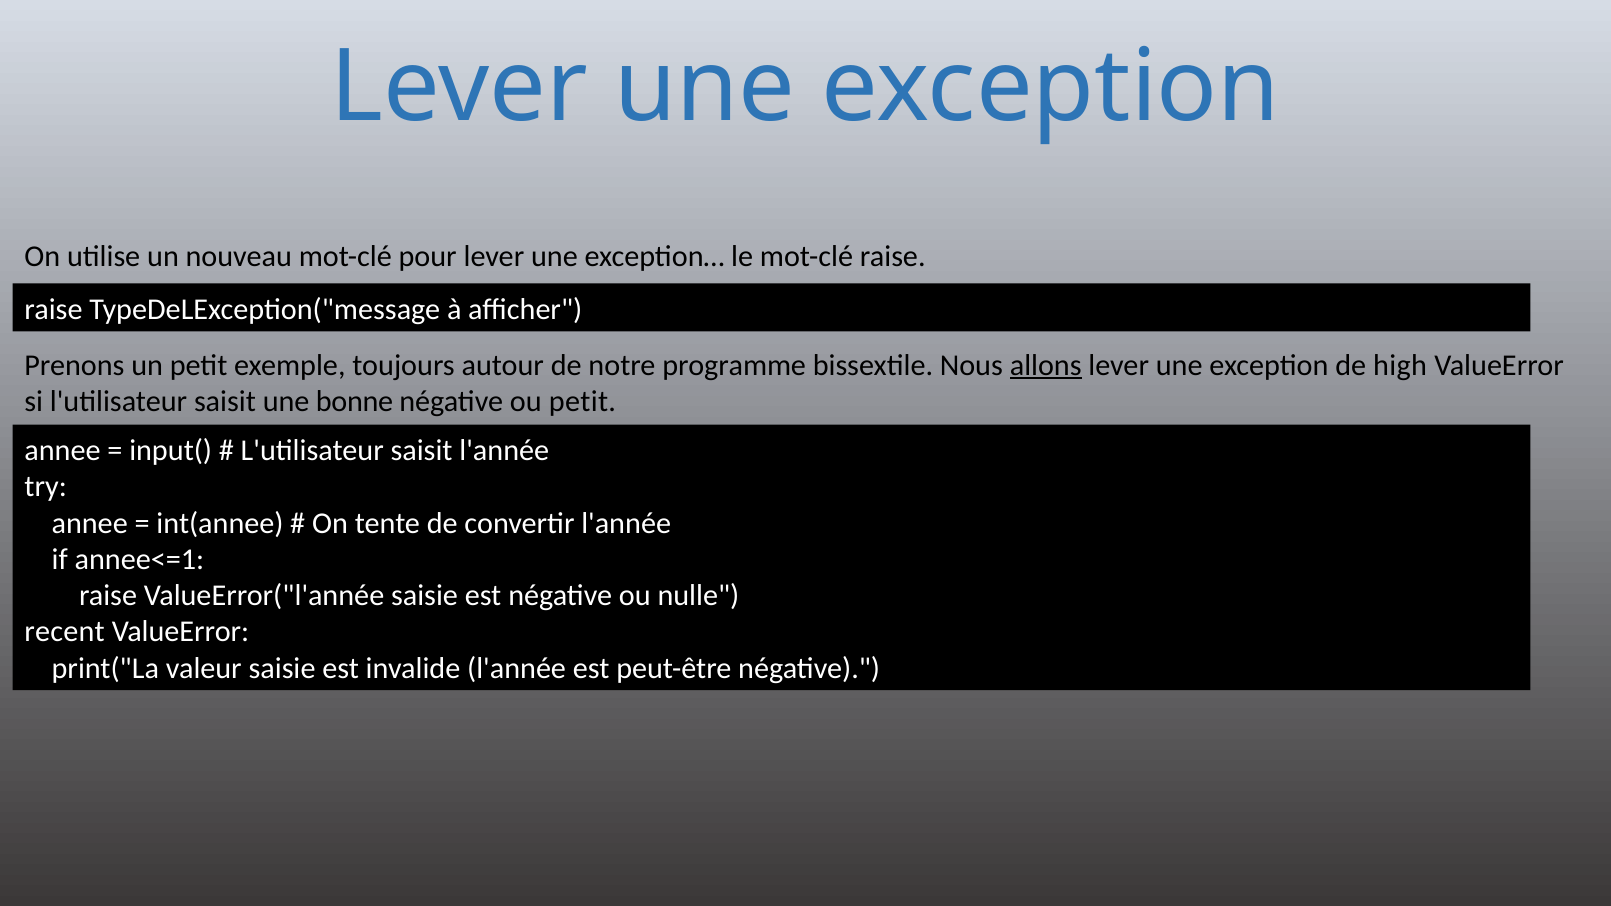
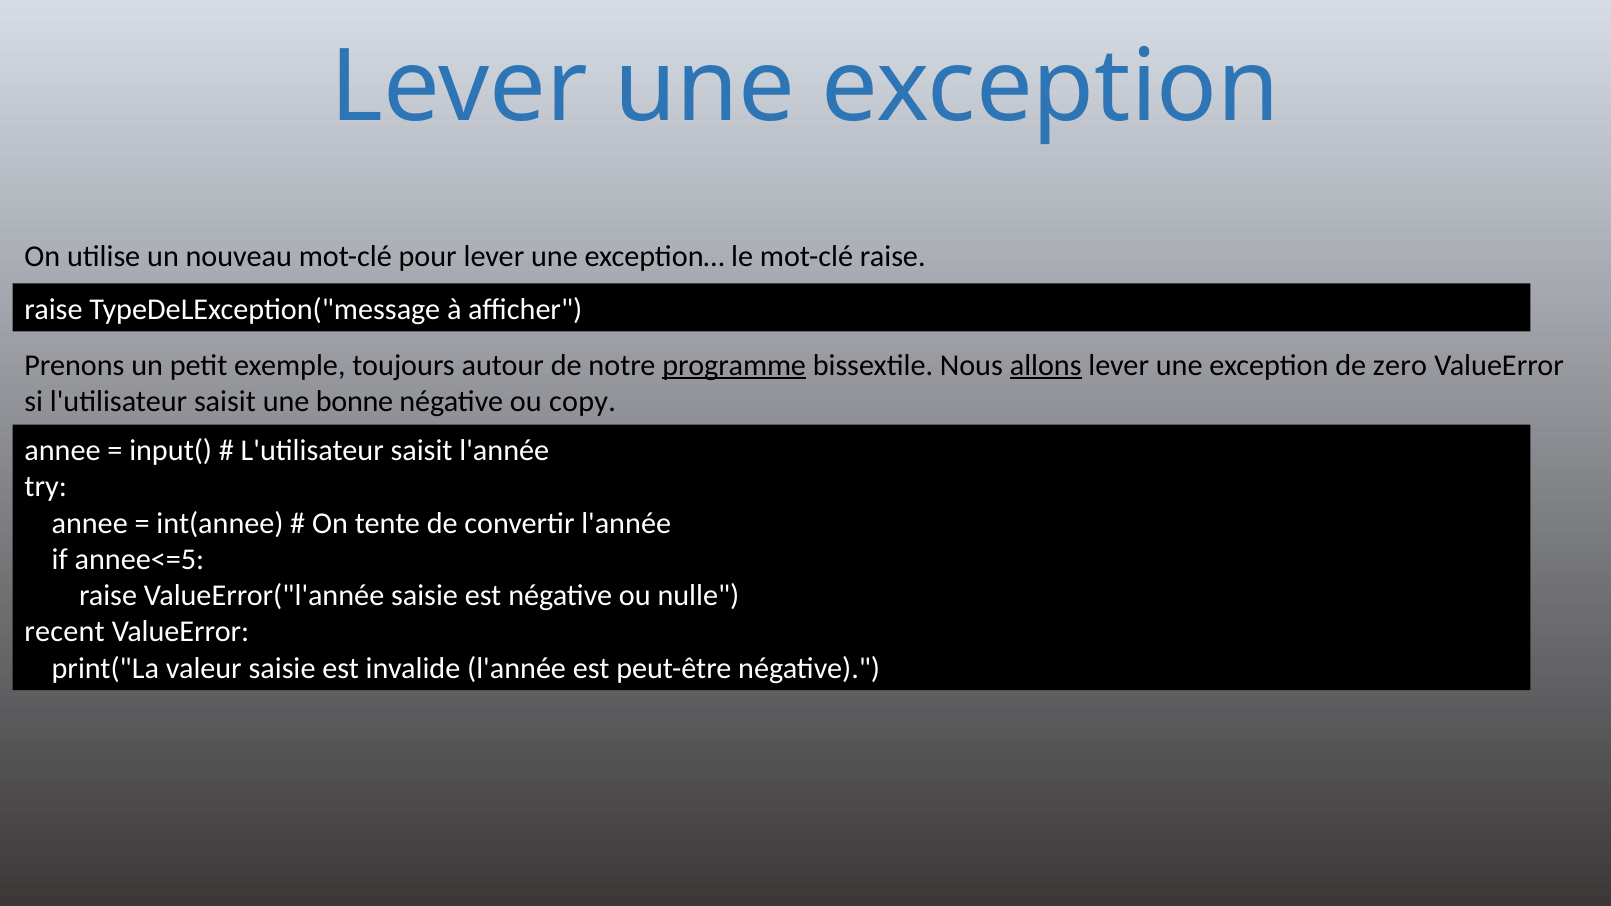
programme underline: none -> present (734, 365)
high: high -> zero (1400, 365)
ou petit: petit -> copy (583, 402)
annee<=1: annee<=1 -> annee<=5 (139, 560)
